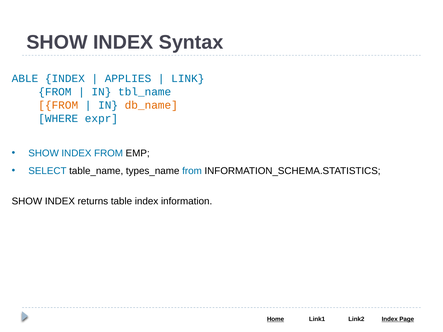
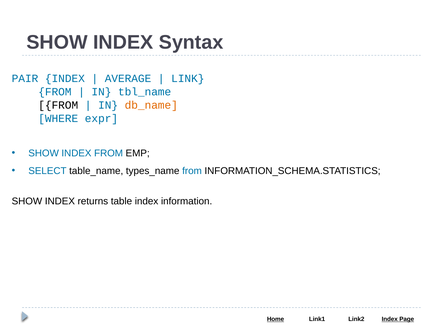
ABLE: ABLE -> PAIR (25, 79)
APPLIES: APPLIES -> AVERAGE (128, 79)
FROM colour: orange -> black (58, 105)
